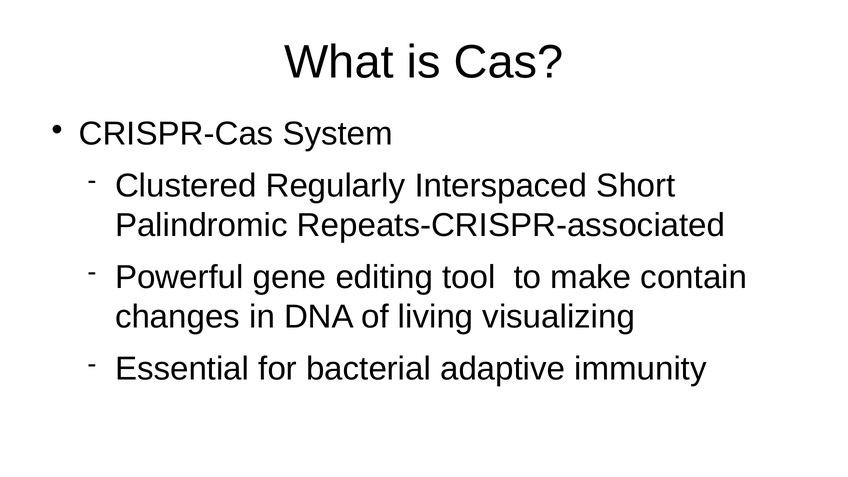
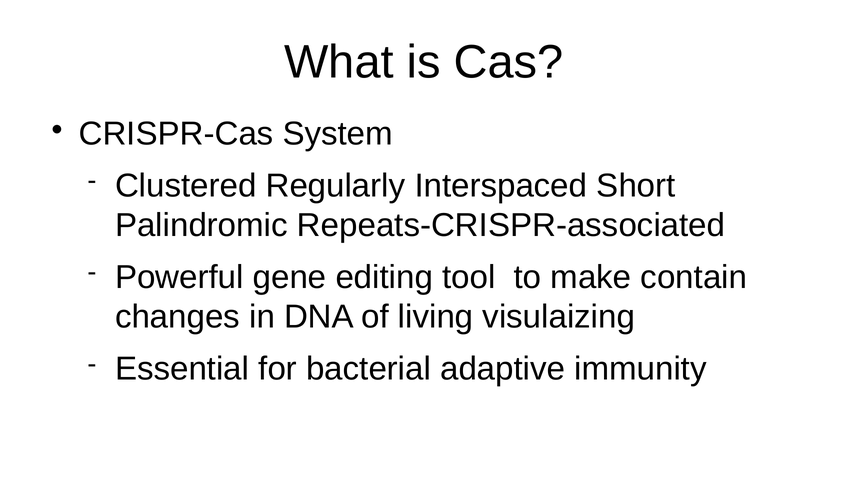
visualizing: visualizing -> visulaizing (559, 317)
